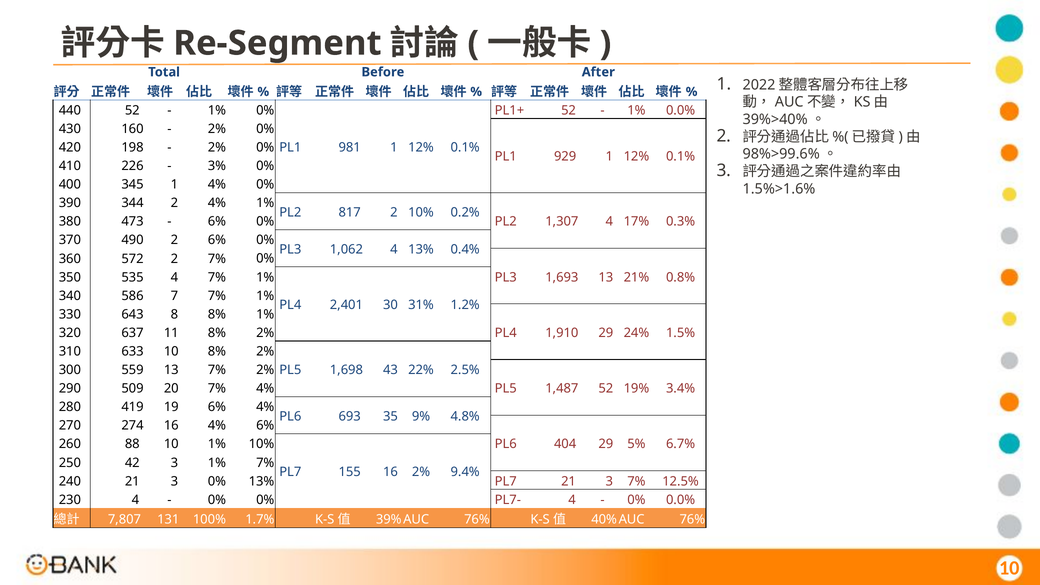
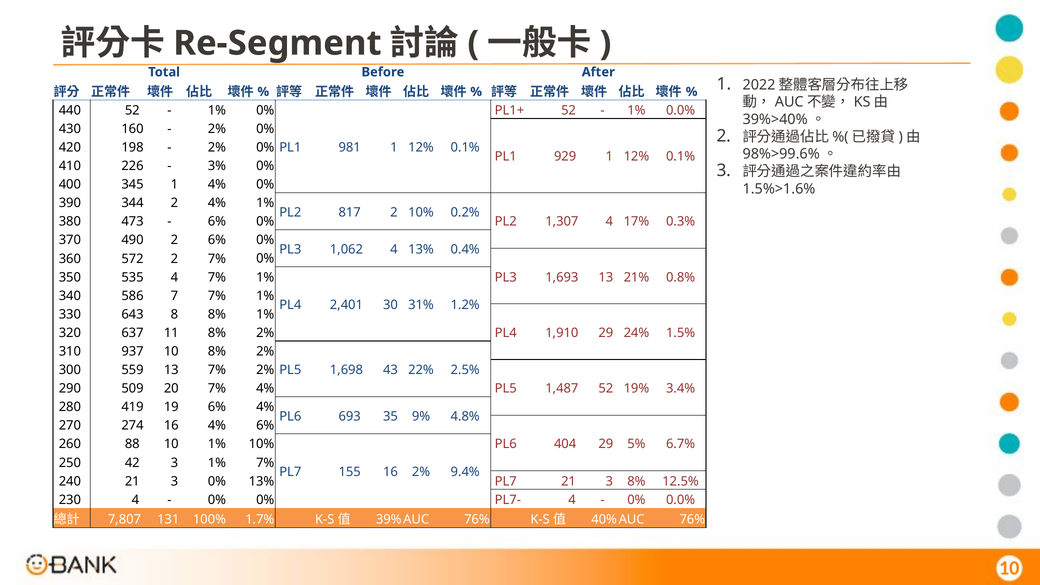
633: 633 -> 937 (133, 351)
3 7%: 7% -> 8% (636, 481)
